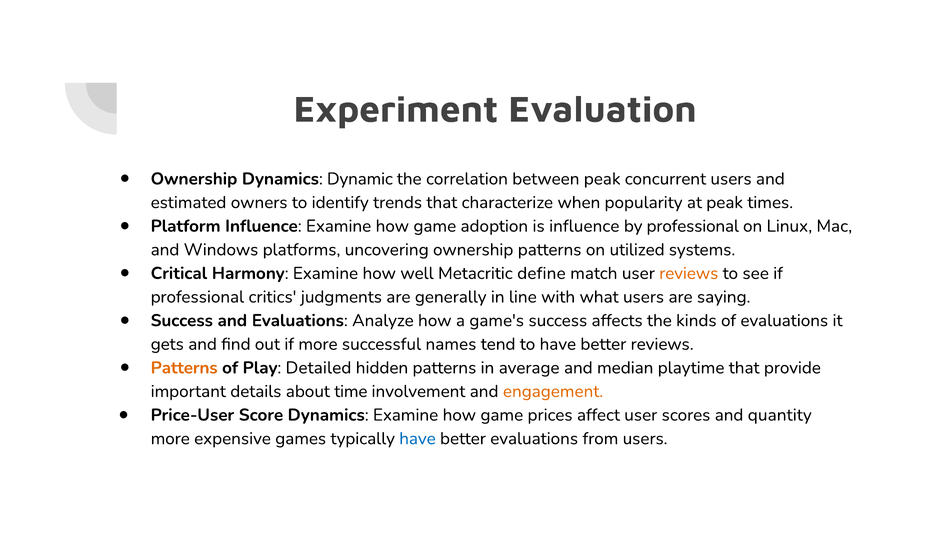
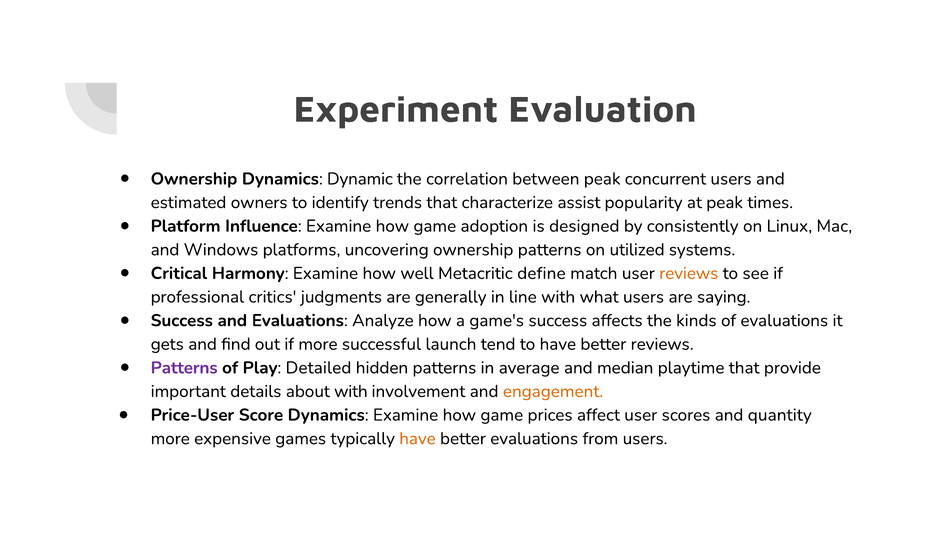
when: when -> assist (579, 203)
is influence: influence -> designed (584, 226)
by professional: professional -> consistently (693, 226)
names: names -> launch (451, 344)
Patterns colour: orange -> purple (184, 368)
about time: time -> with (351, 392)
have colour: blue -> orange (418, 439)
